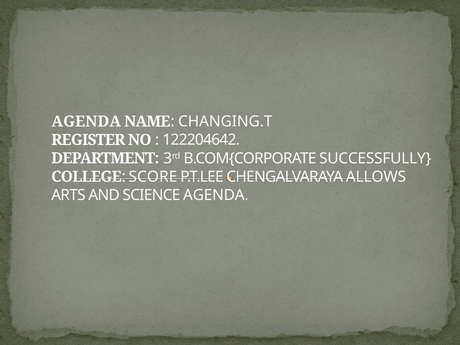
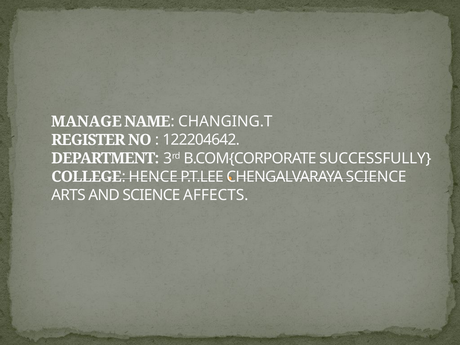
AGENDA: AGENDA -> MANAGE (86, 121)
SCORE: SCORE -> HENCE (153, 177)
CHENGALVARAYA ALLOWS: ALLOWS -> SCIENCE (376, 177)
SCIENCE AGENDA: AGENDA -> AFFECTS (216, 195)
